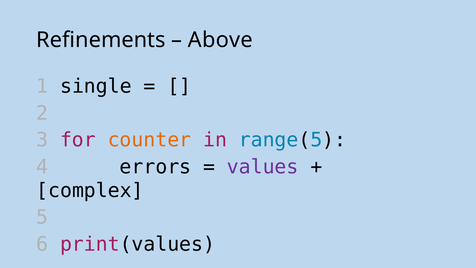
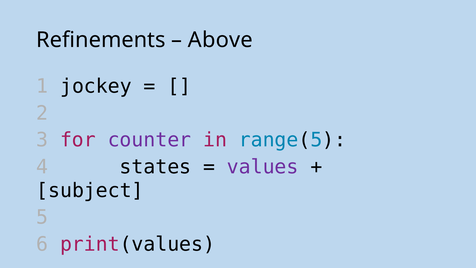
single: single -> jockey (96, 86)
counter colour: orange -> purple (149, 140)
errors: errors -> states (155, 167)
complex: complex -> subject (90, 190)
